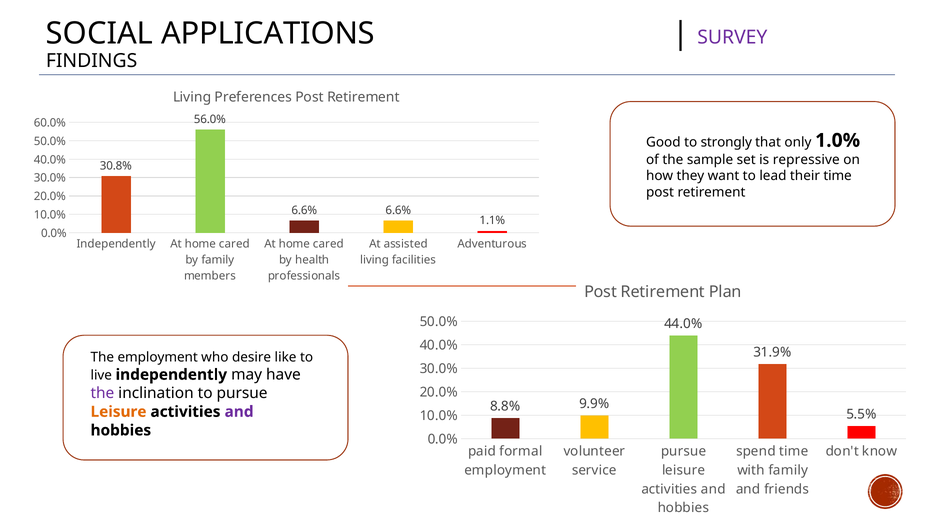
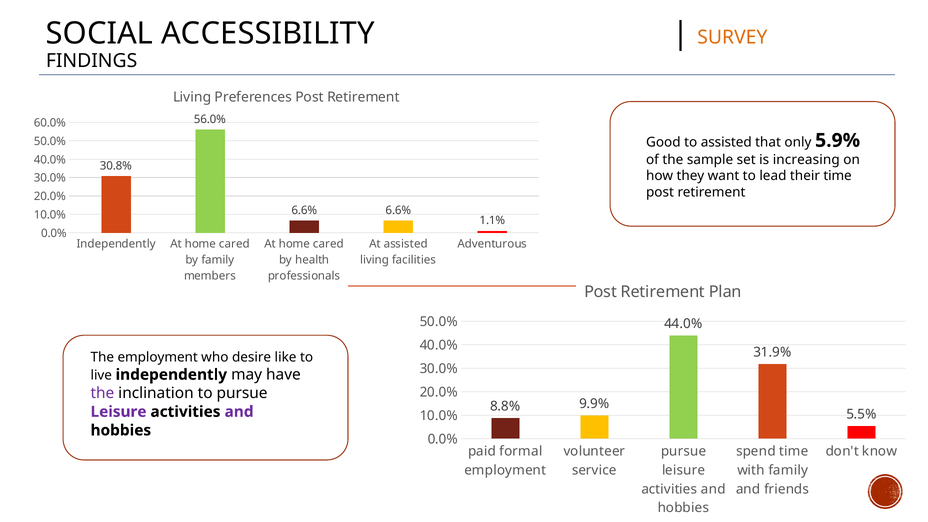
APPLICATIONS: APPLICATIONS -> ACCESSIBILITY (268, 34)
SURVEY colour: purple -> orange (732, 37)
to strongly: strongly -> assisted (726, 142)
1.0%: 1.0% -> 5.9% (838, 140)
repressive: repressive -> increasing (806, 160)
Leisure colour: orange -> purple (119, 412)
